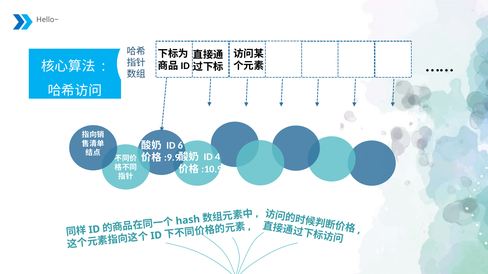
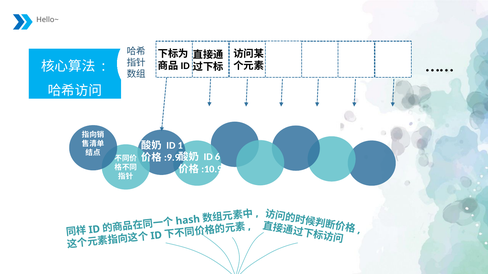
6: 6 -> 1 (180, 146)
4: 4 -> 6 (218, 157)
